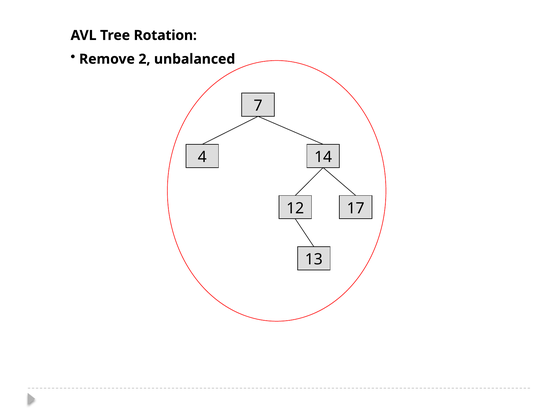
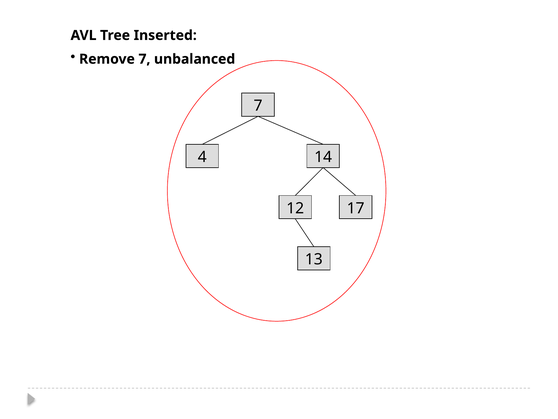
Rotation: Rotation -> Inserted (165, 35)
Remove 2: 2 -> 7 (144, 59)
